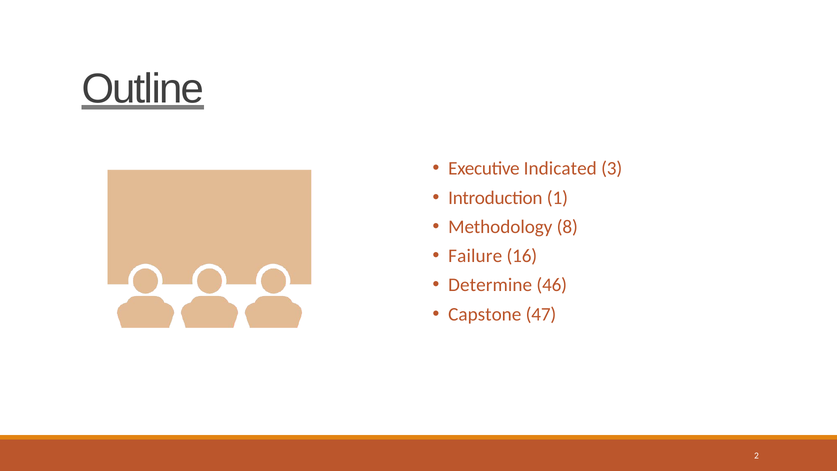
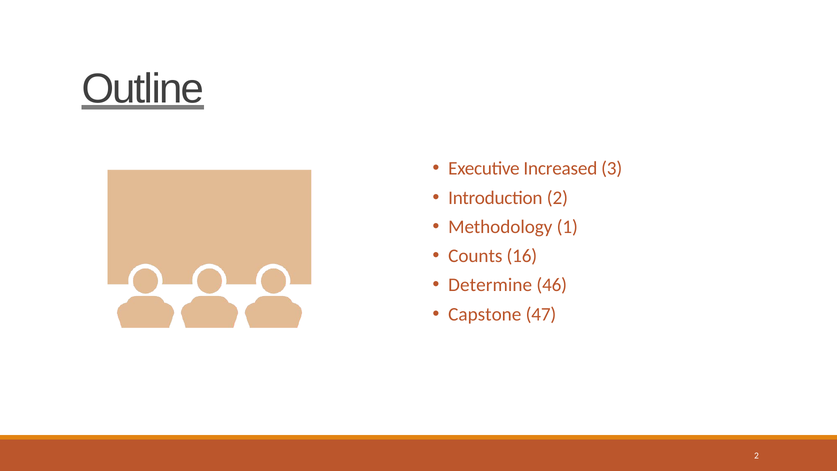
Indicated: Indicated -> Increased (560, 169)
Introduction 1: 1 -> 2 (557, 198)
8: 8 -> 1 (567, 227)
Failure: Failure -> Counts (475, 256)
